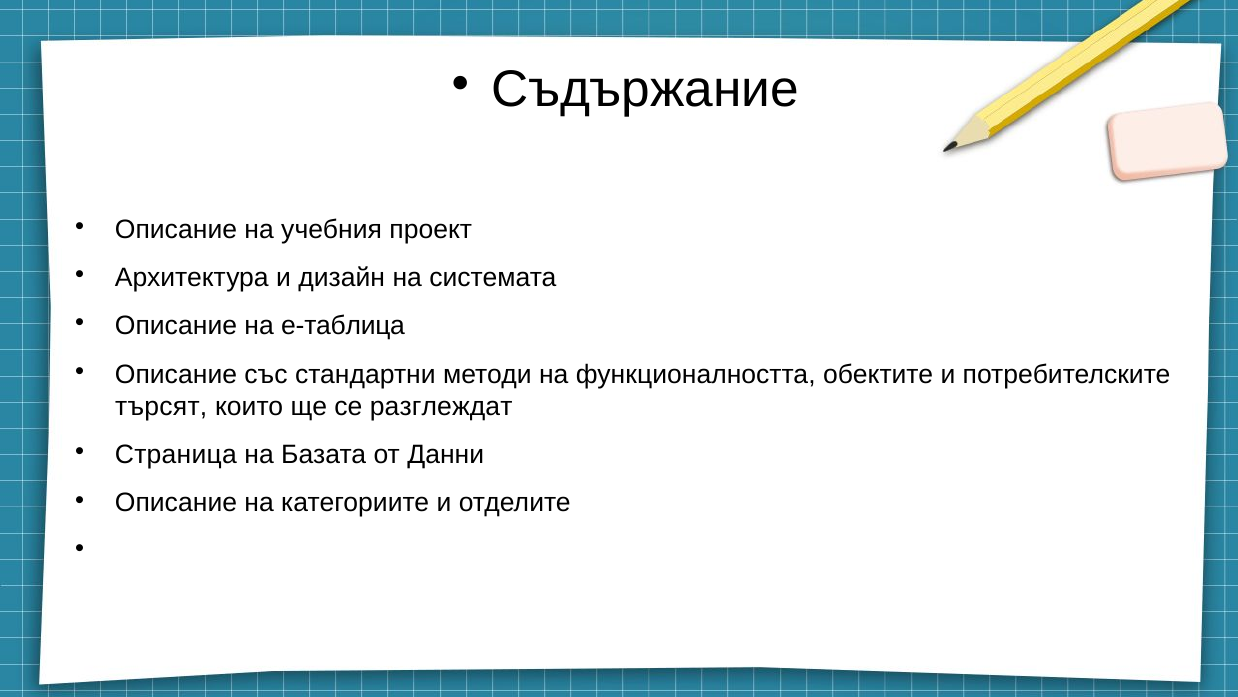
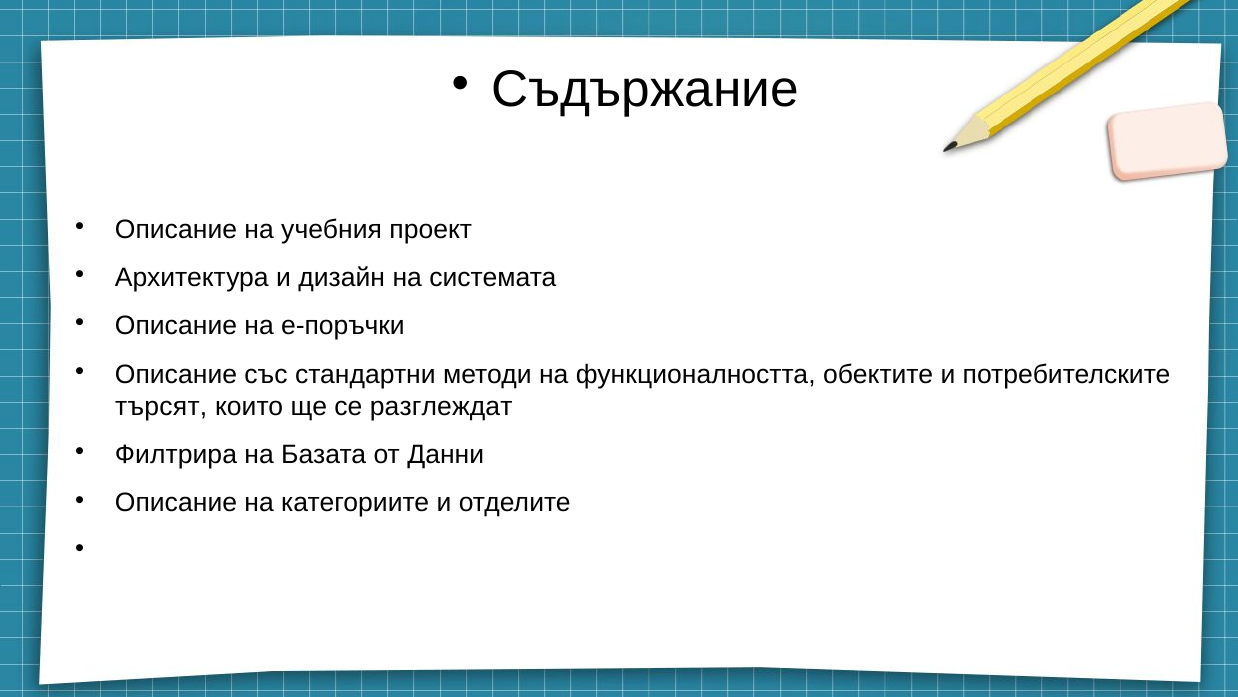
е-таблица: е-таблица -> е-поръчки (343, 326)
Страница: Страница -> Филтрира (176, 454)
